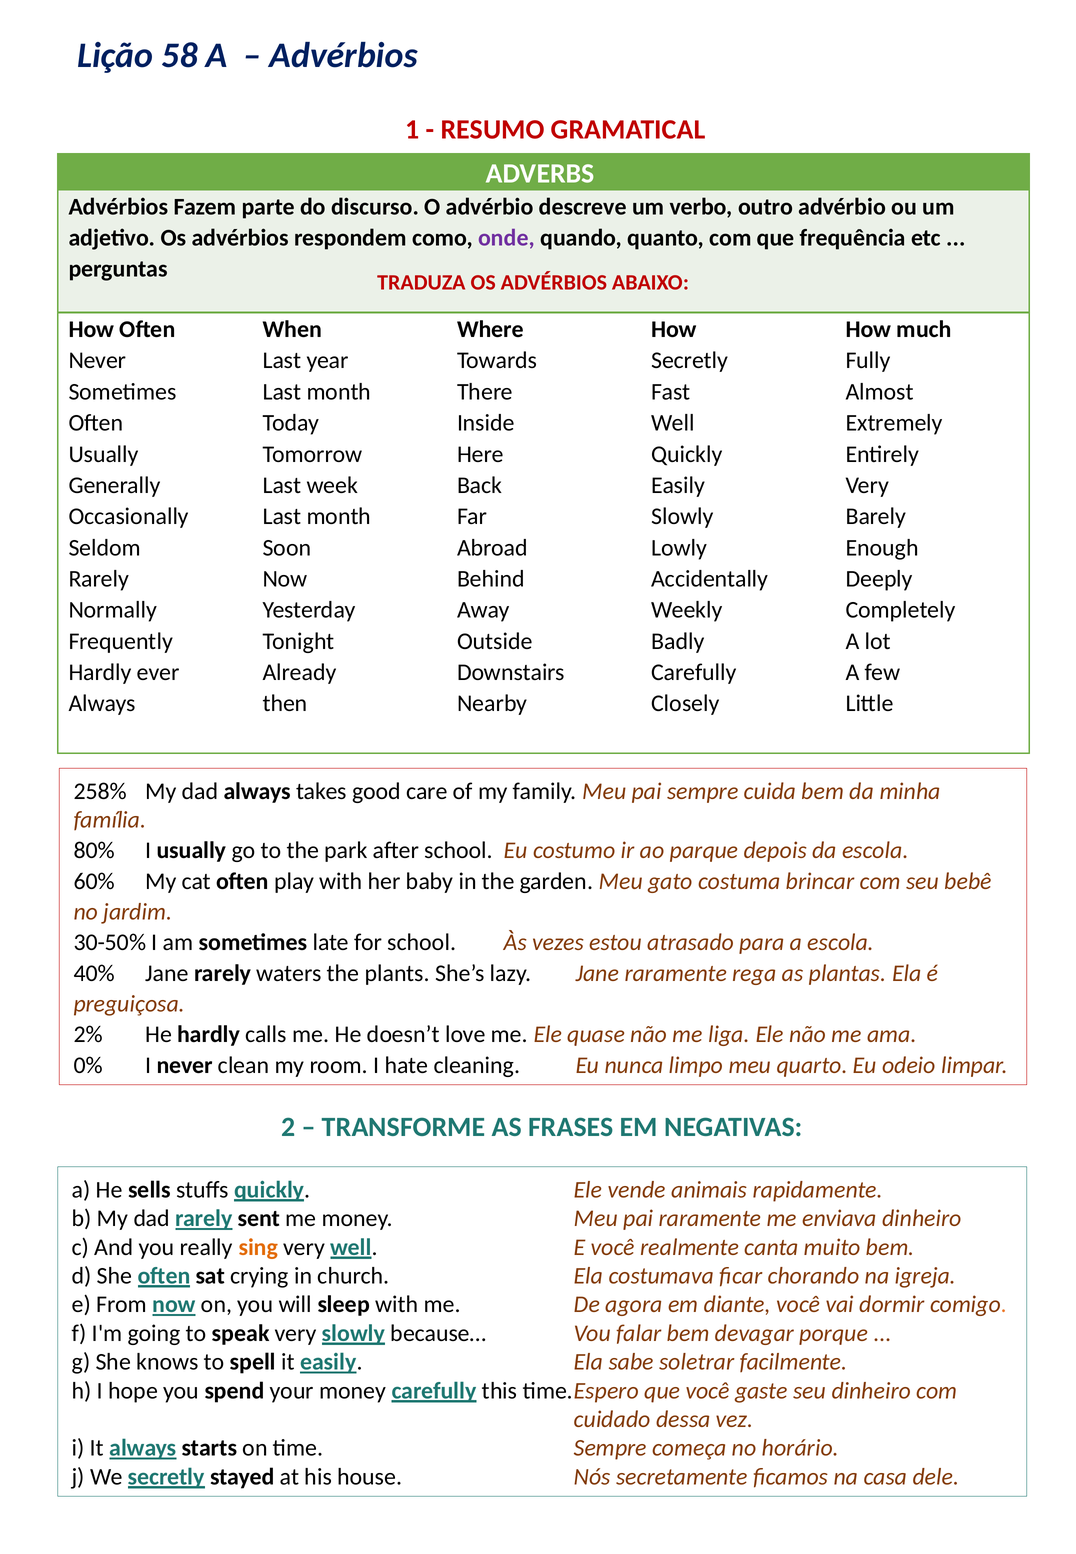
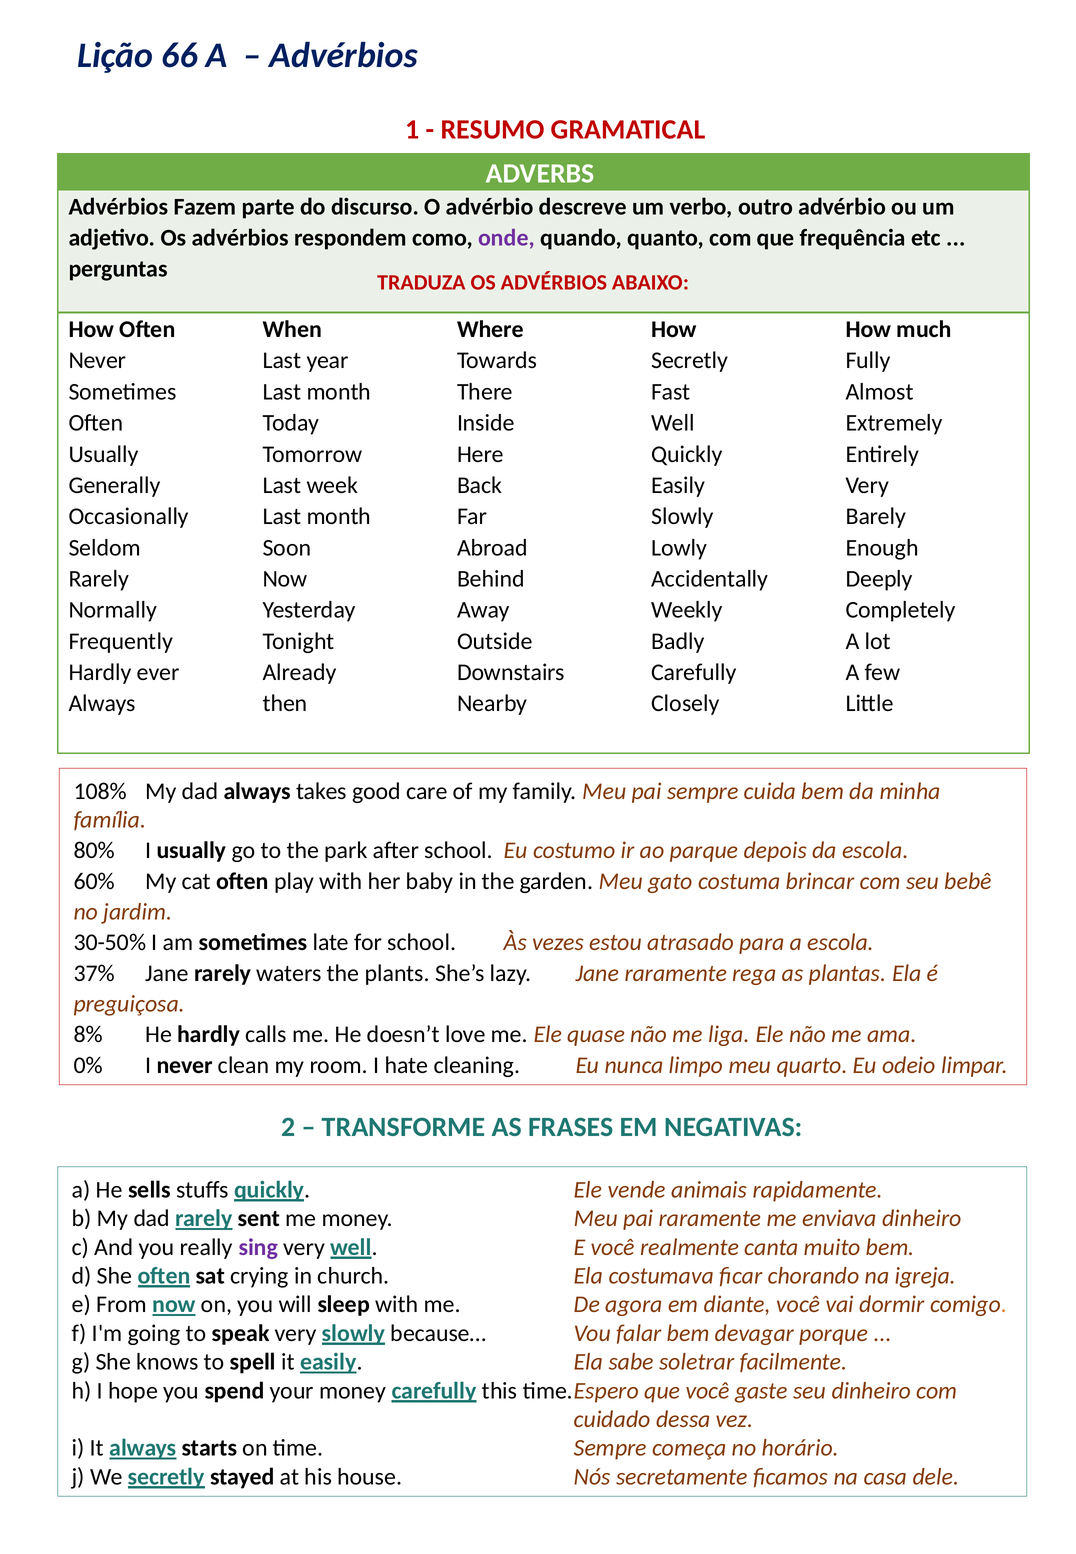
58: 58 -> 66 (180, 55)
258%: 258% -> 108% (100, 791)
40%: 40% -> 37% (94, 973)
2%: 2% -> 8% (88, 1035)
sing colour: orange -> purple (258, 1247)
